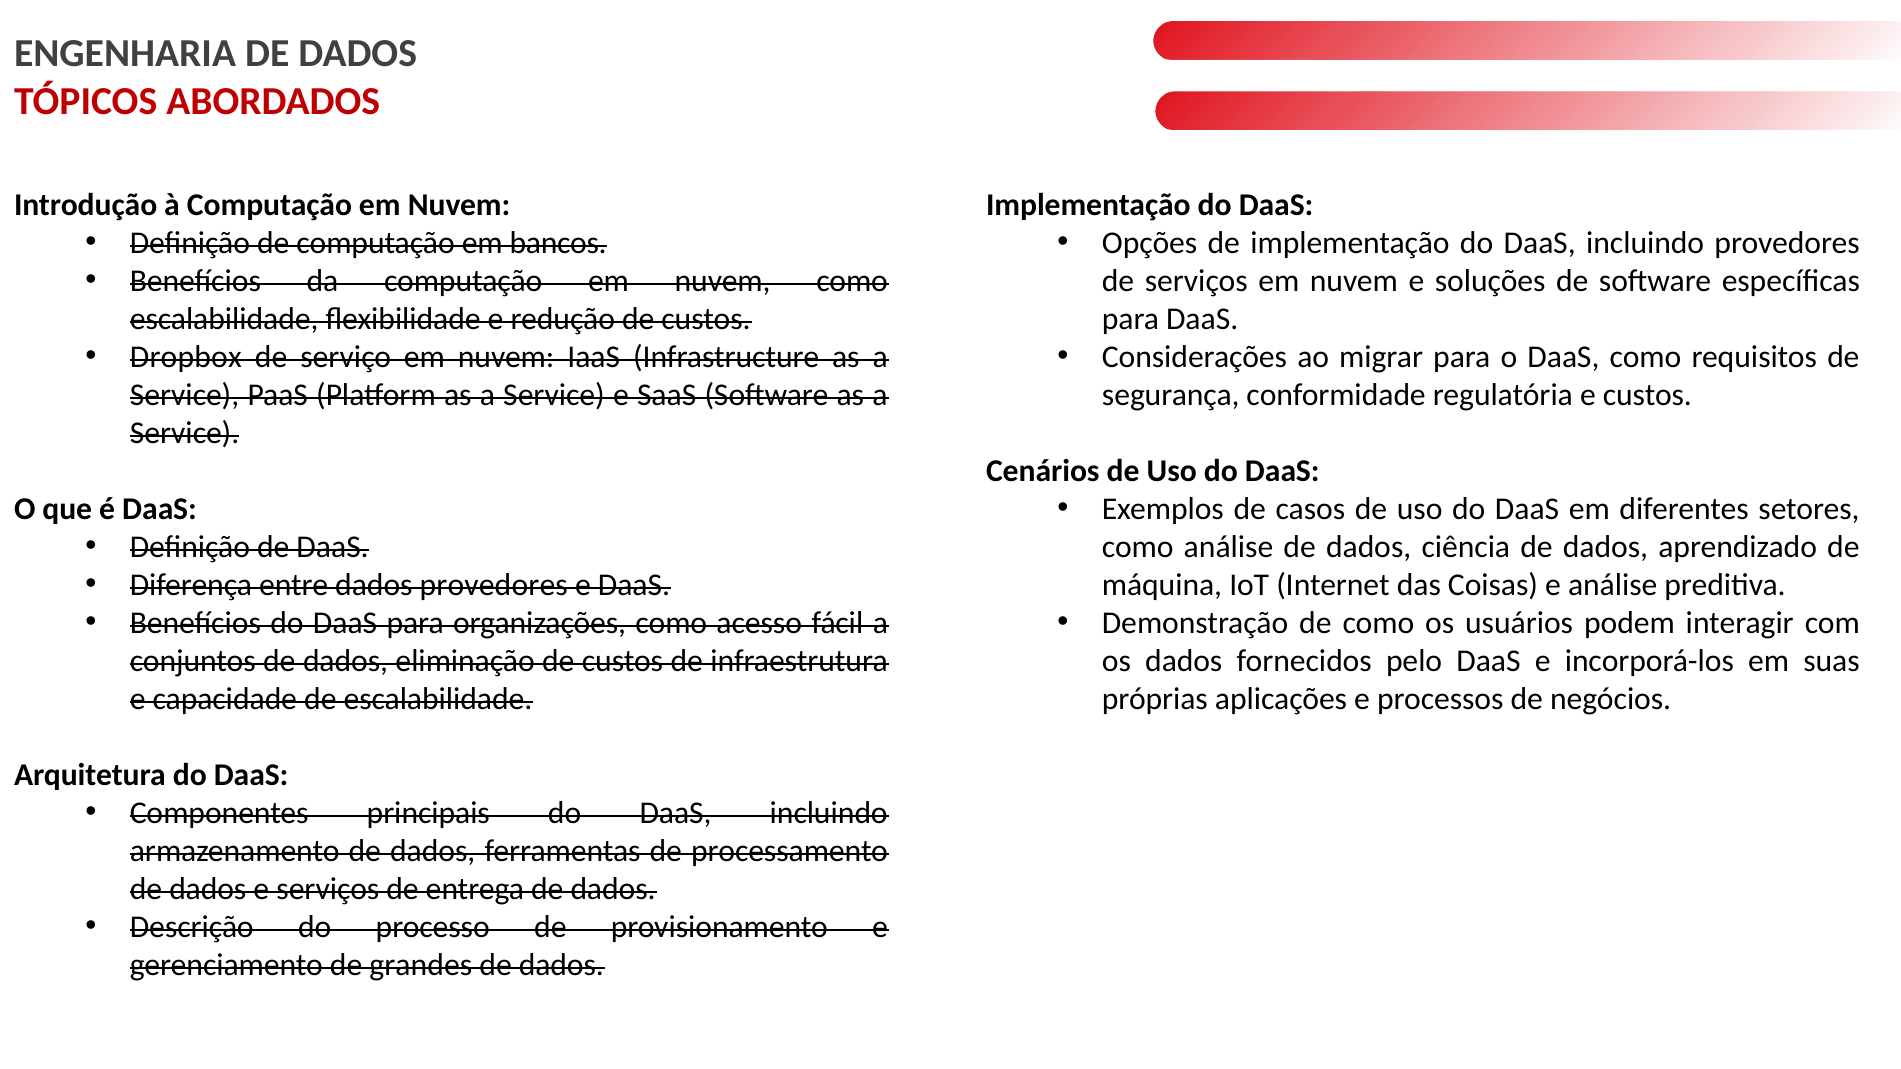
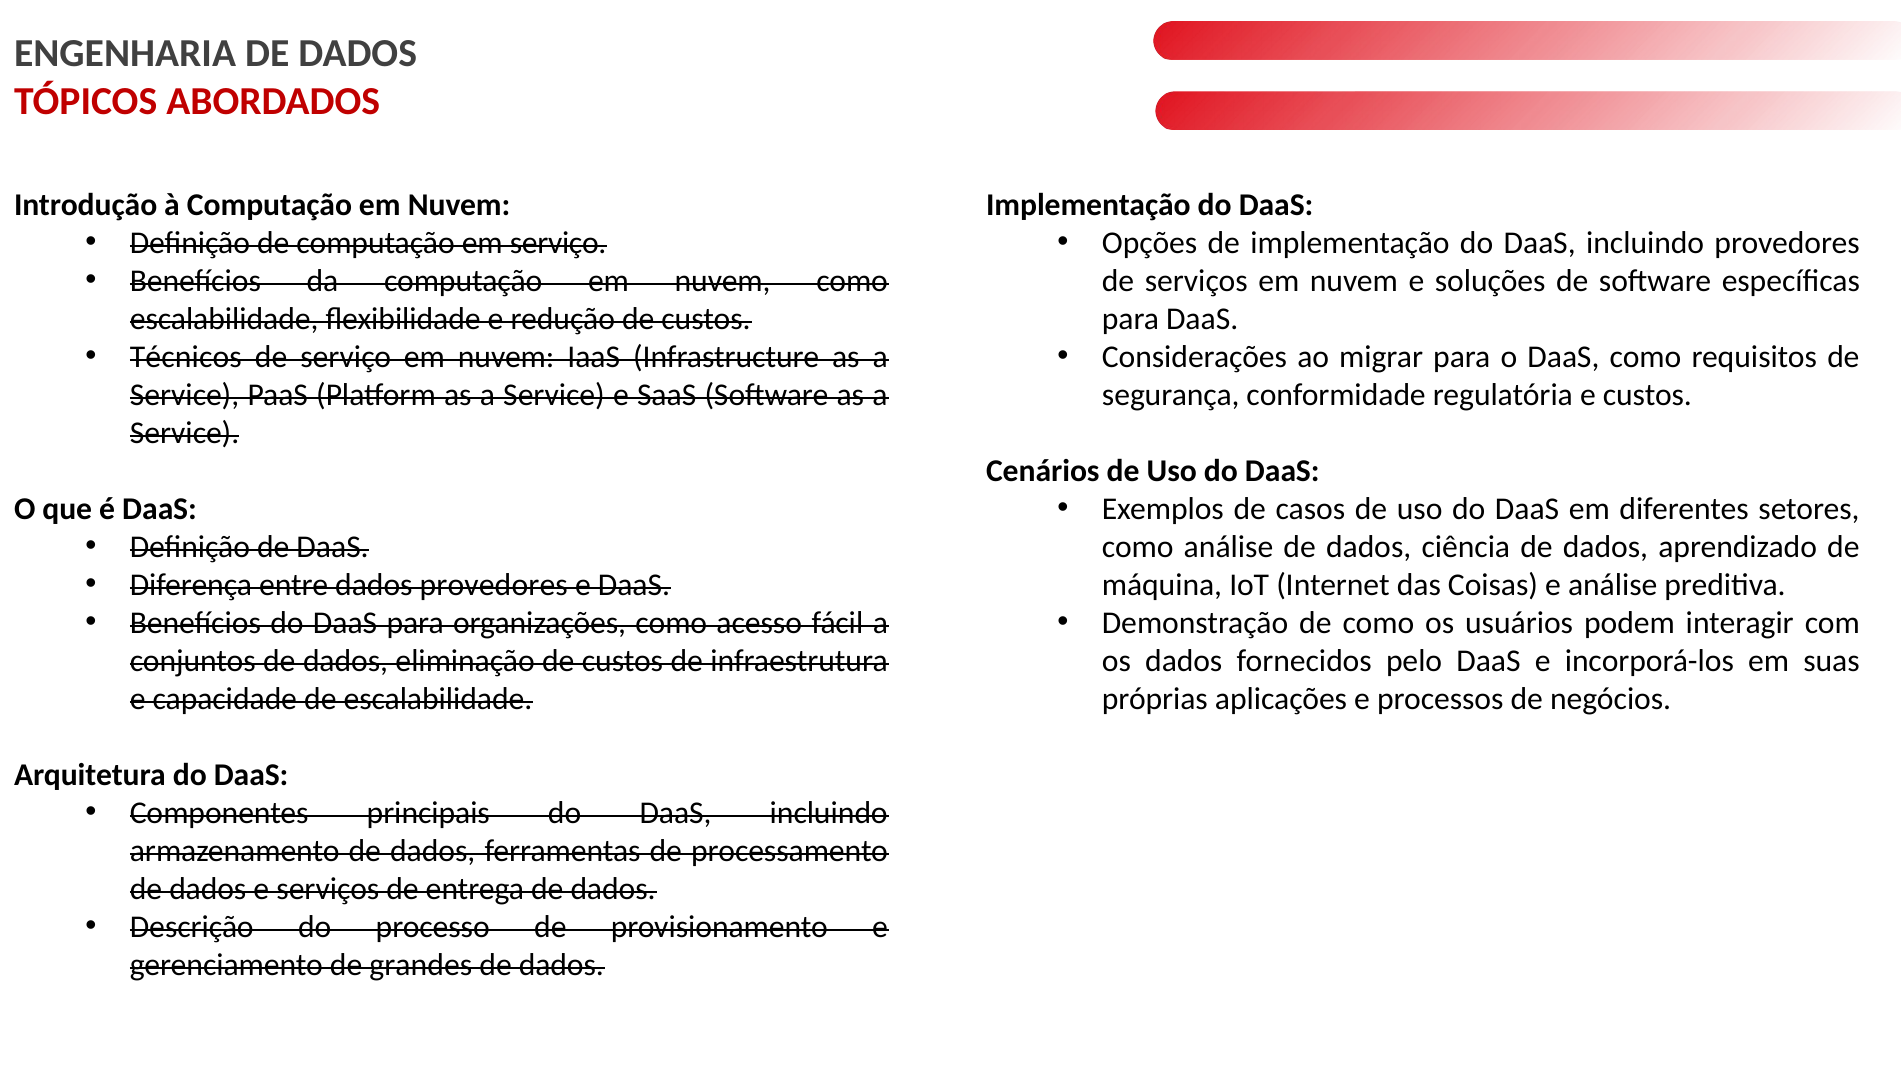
em bancos: bancos -> serviço (558, 243)
Dropbox: Dropbox -> Técnicos (186, 357)
